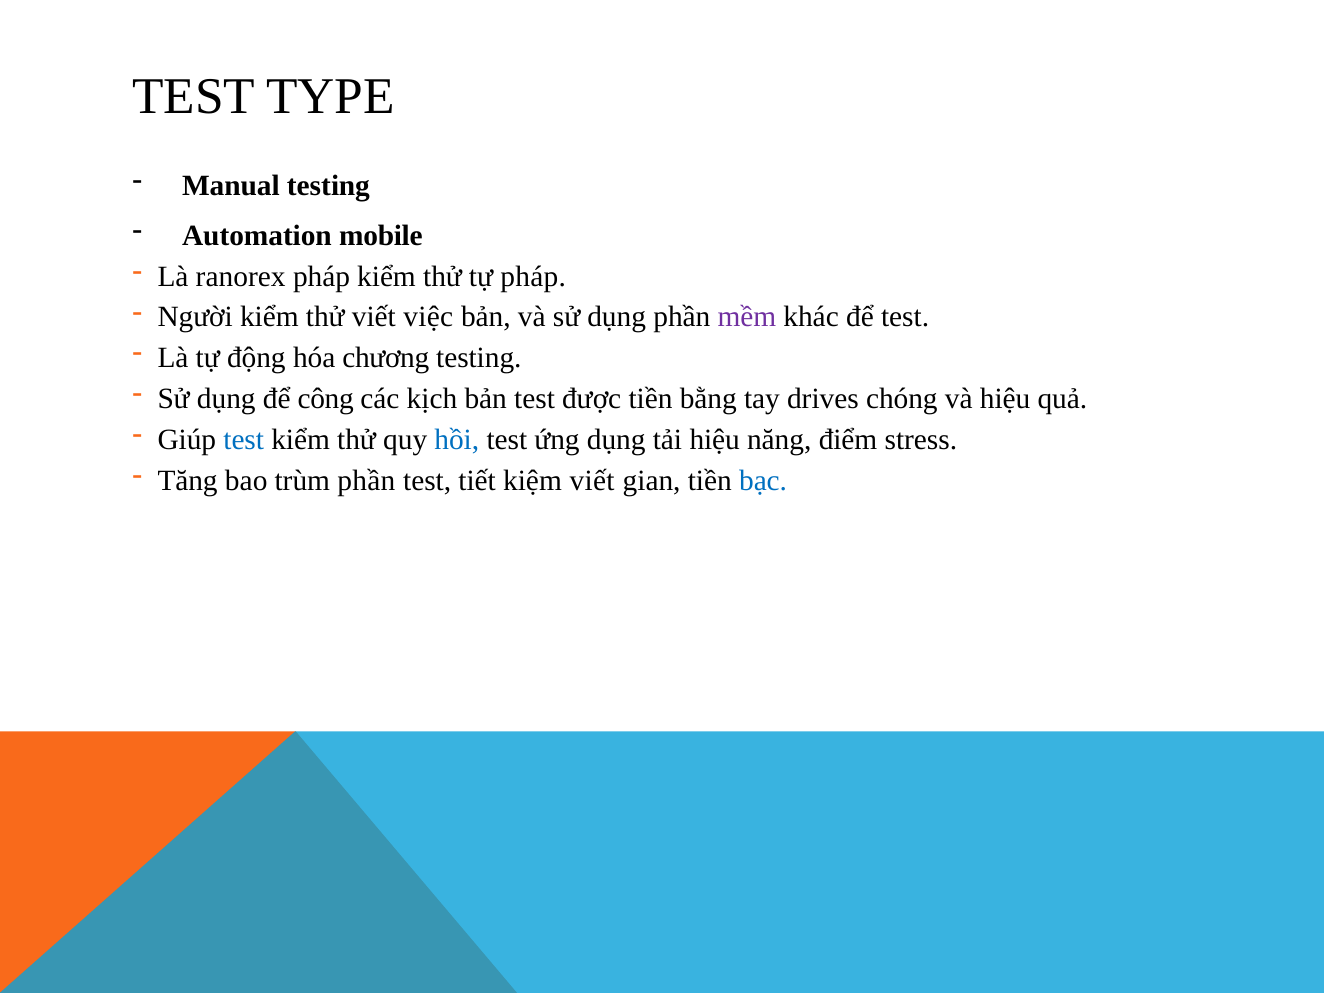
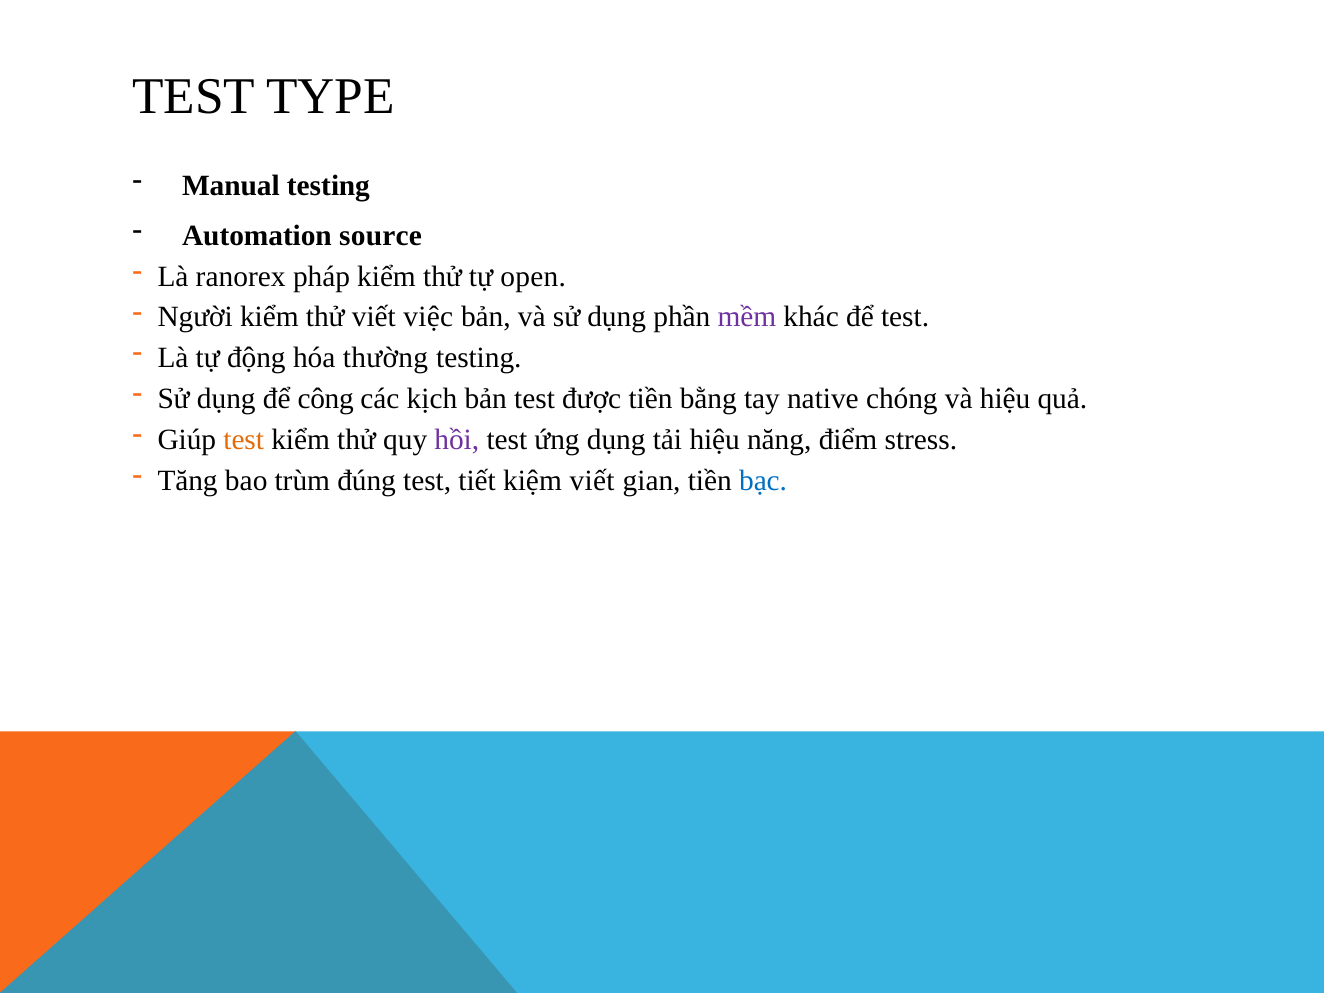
mobile: mobile -> source (381, 236)
tự pháp: pháp -> open (533, 276)
chương: chương -> thường (386, 358)
drives: drives -> native (823, 399)
test colour: blue -> orange (244, 440)
hồi colour: blue -> purple (457, 440)
trùm phần: phần -> đúng (367, 481)
